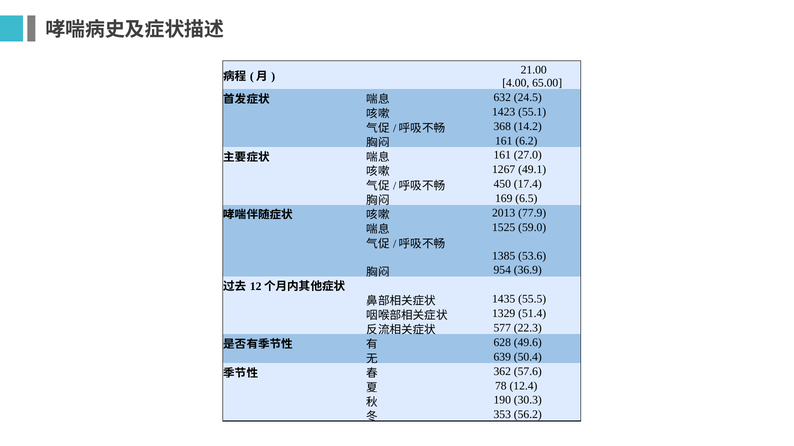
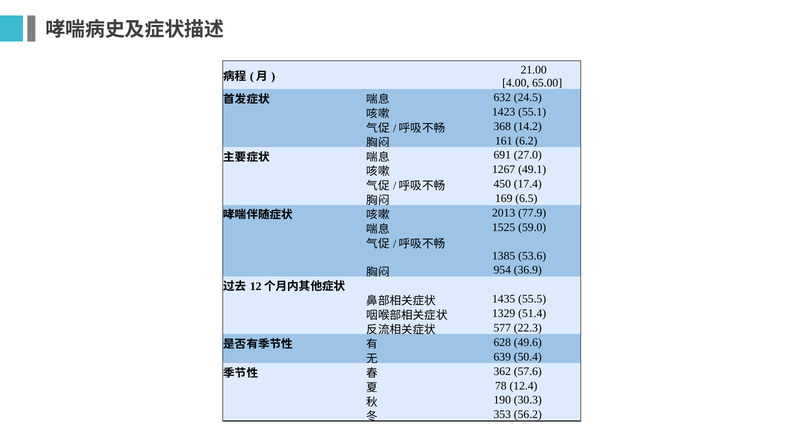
161: 161 -> 691 (502, 155)
